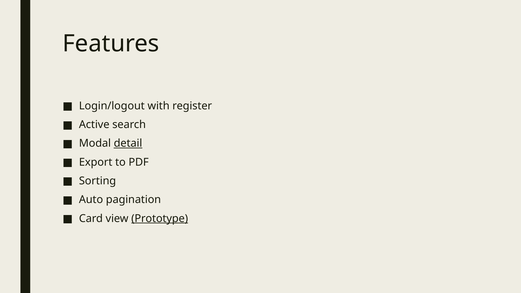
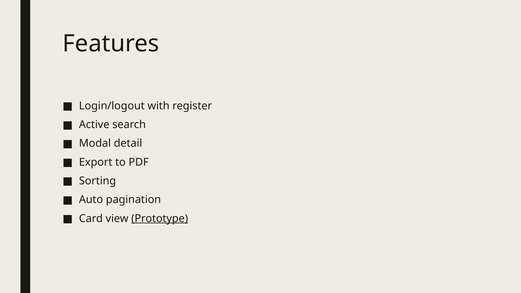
detail underline: present -> none (128, 143)
